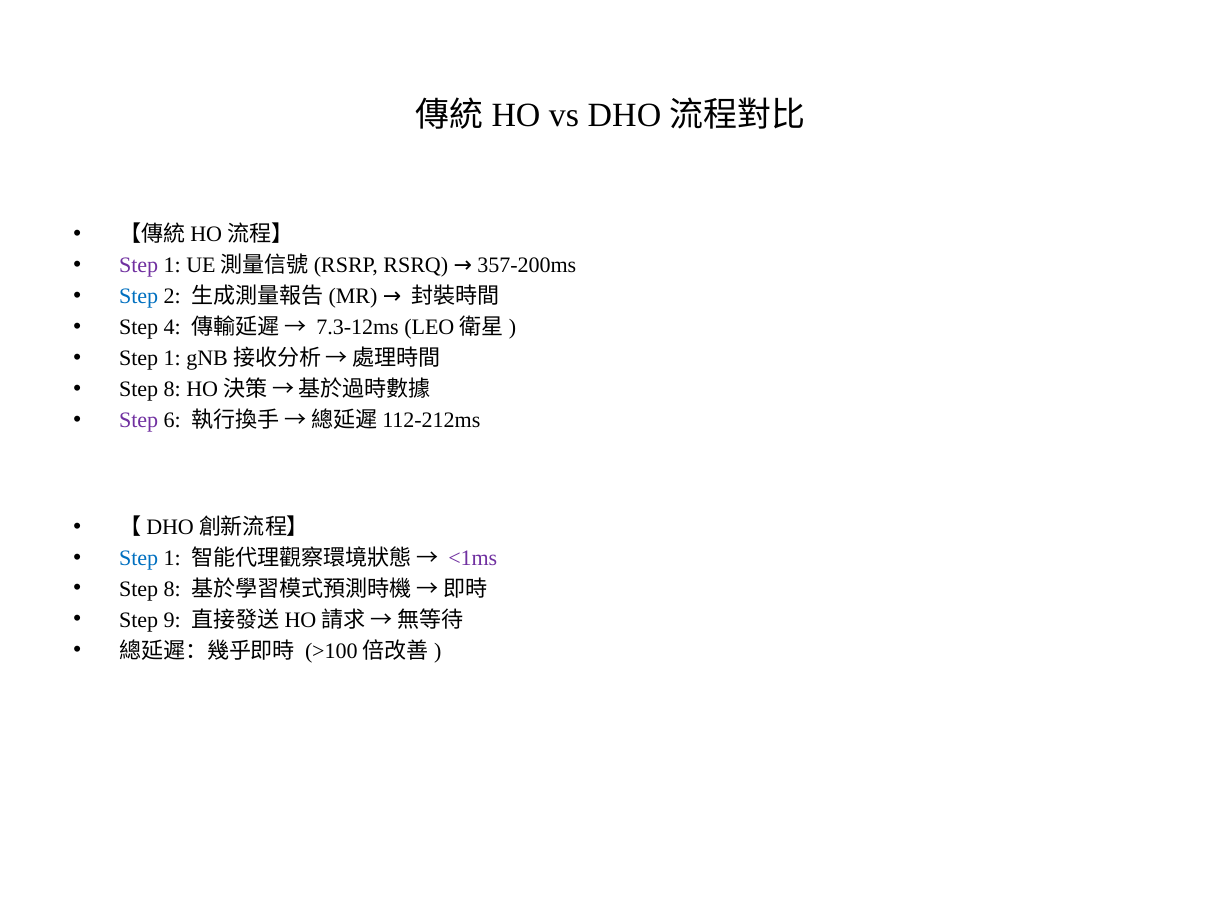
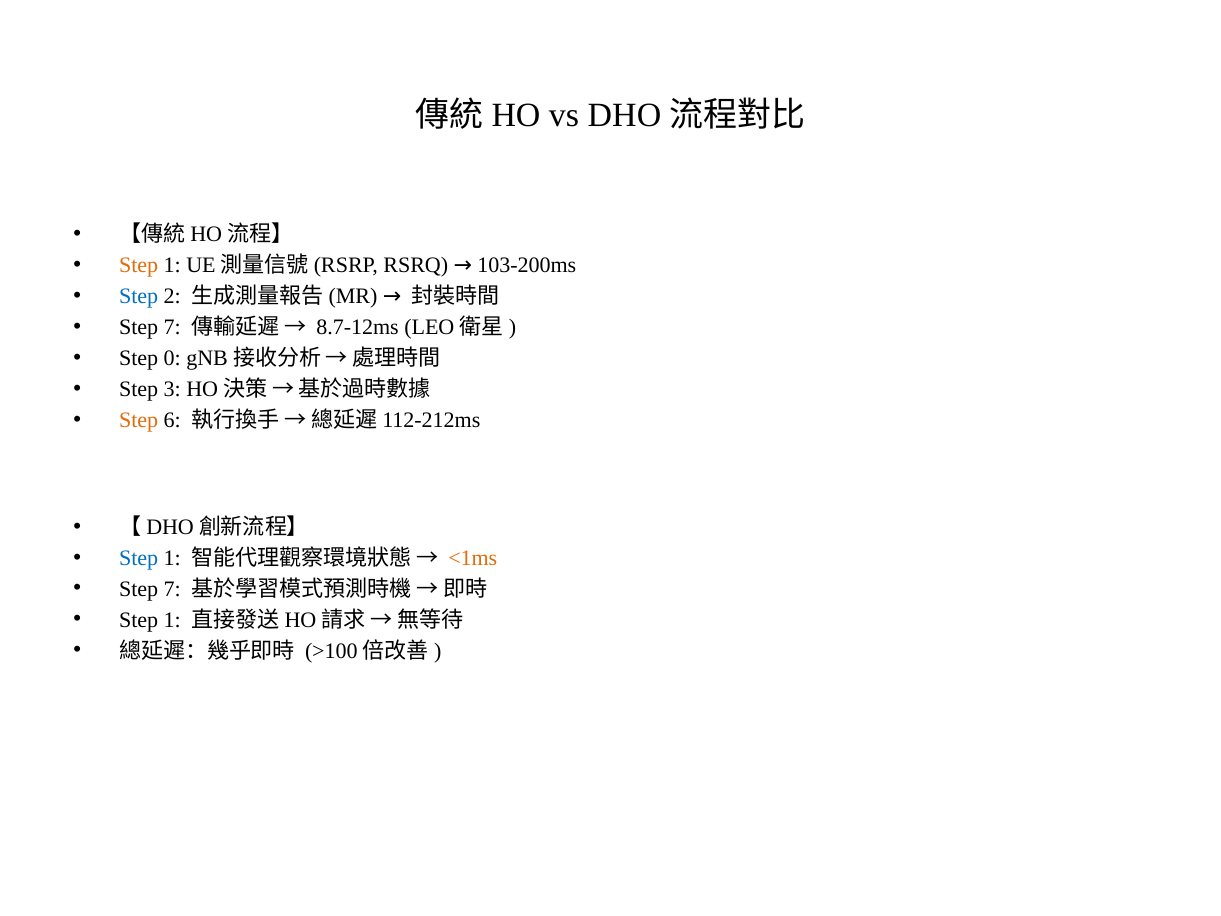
Step colour: purple -> orange (139, 265)
357-200ms: 357-200ms -> 103-200ms (527, 265)
4: 4 -> 7 (172, 327)
7.3-12ms: 7.3-12ms -> 8.7-12ms (358, 327)
1: 1 -> 0 (172, 358)
8: 8 -> 3 (172, 389)
Step colour: purple -> orange (139, 420)
<1ms colour: purple -> orange (473, 558)
8: 8 -> 7 (172, 589)
9: 9 -> 1 (172, 620)
